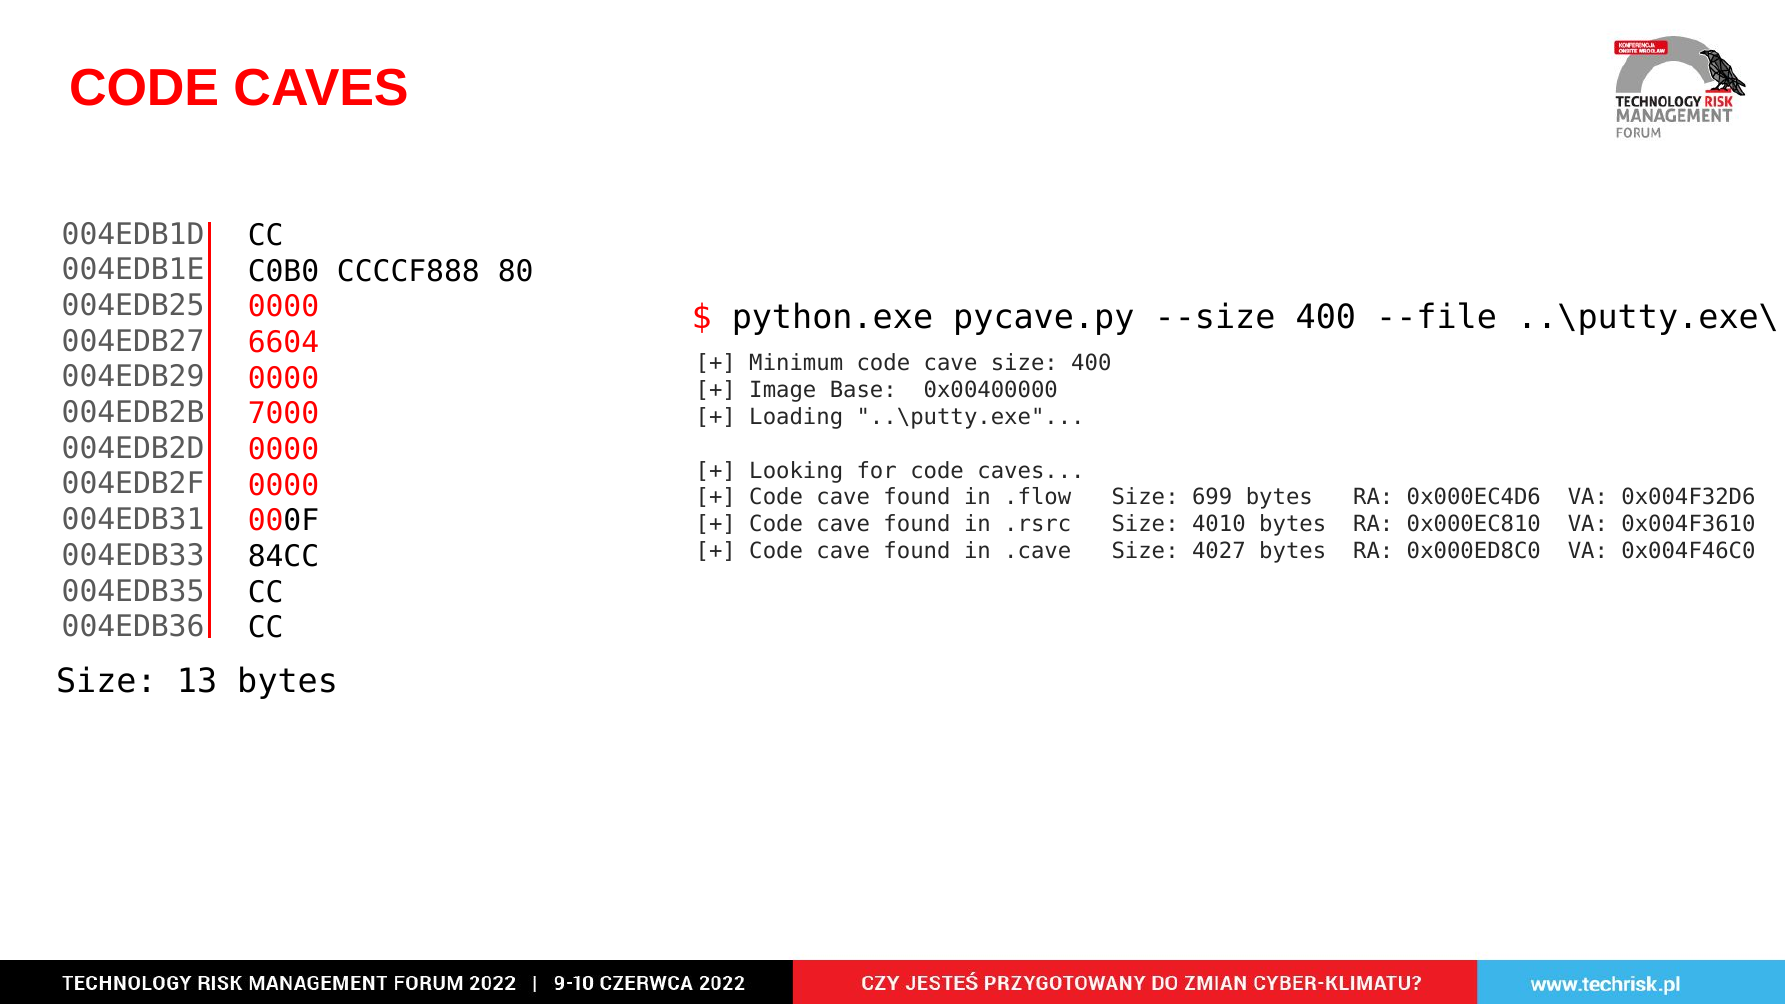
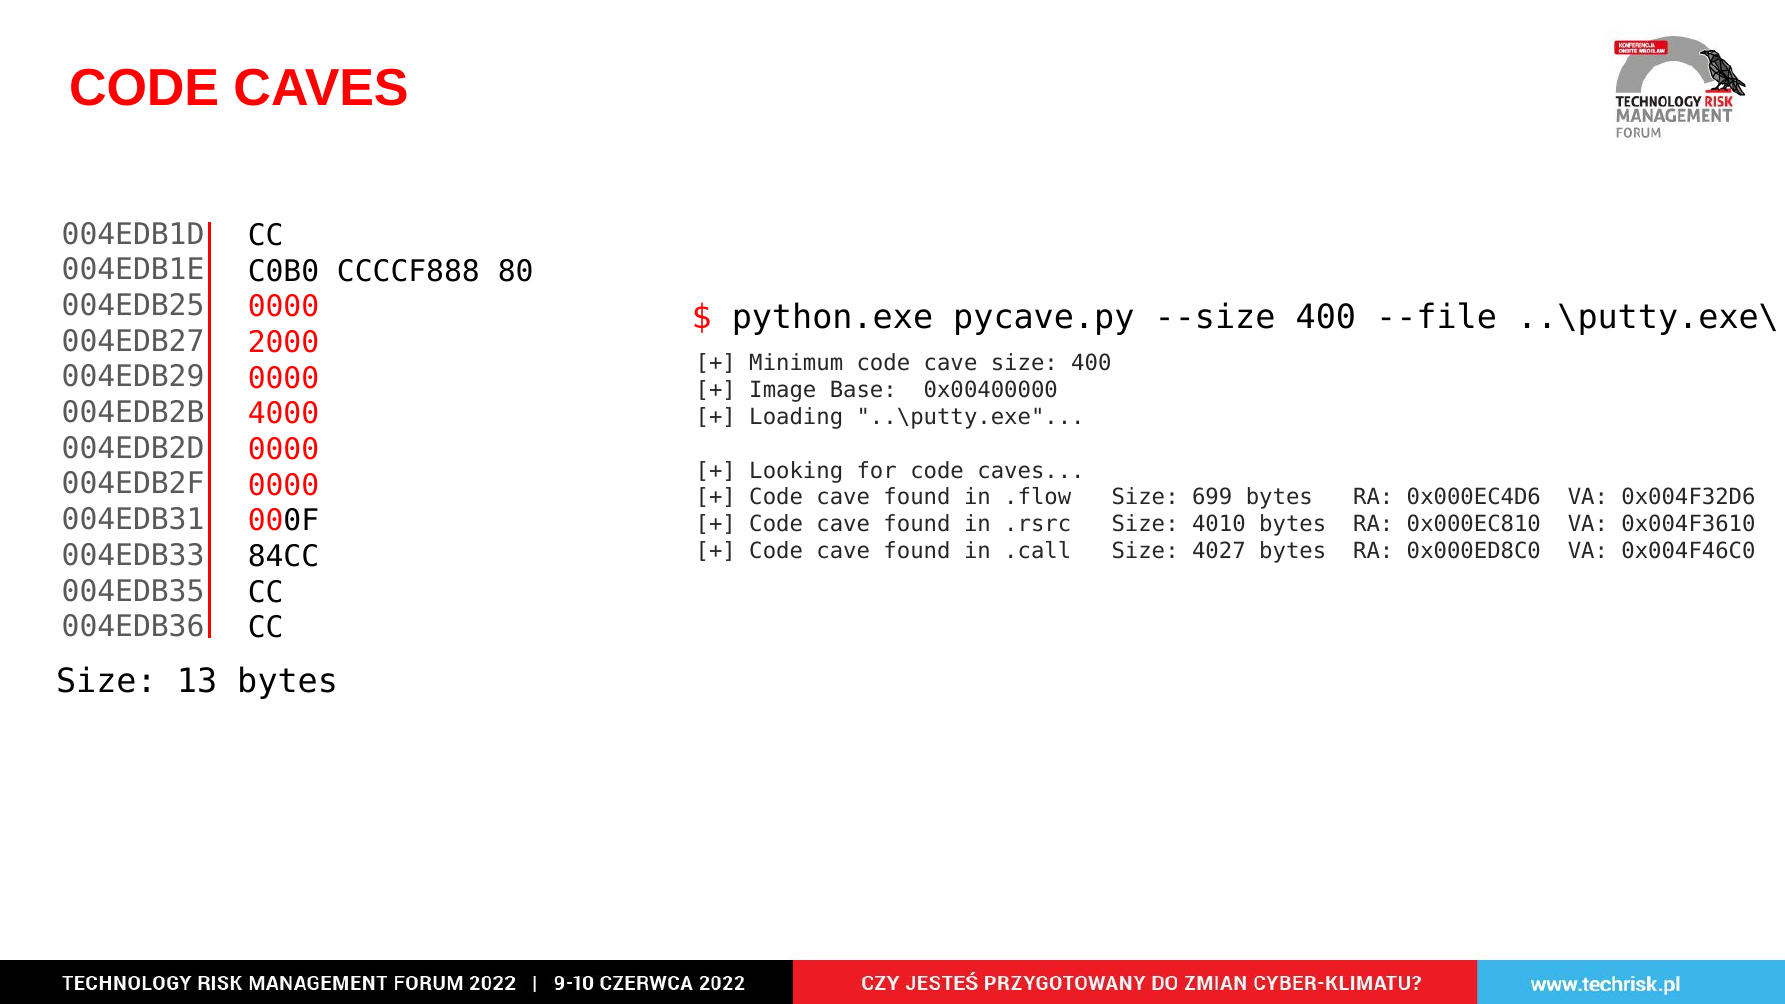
6604: 6604 -> 2000 (284, 343)
7000: 7000 -> 4000 (284, 414)
.cave: .cave -> .call (1038, 551)
